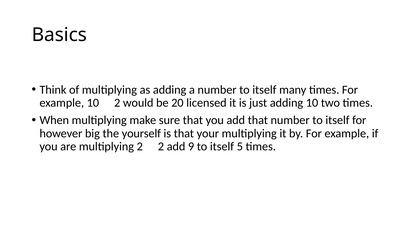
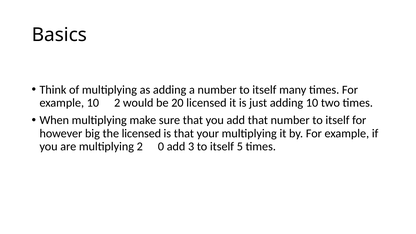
the yourself: yourself -> licensed (141, 133)
2 2: 2 -> 0 (161, 146)
9: 9 -> 3 (191, 146)
